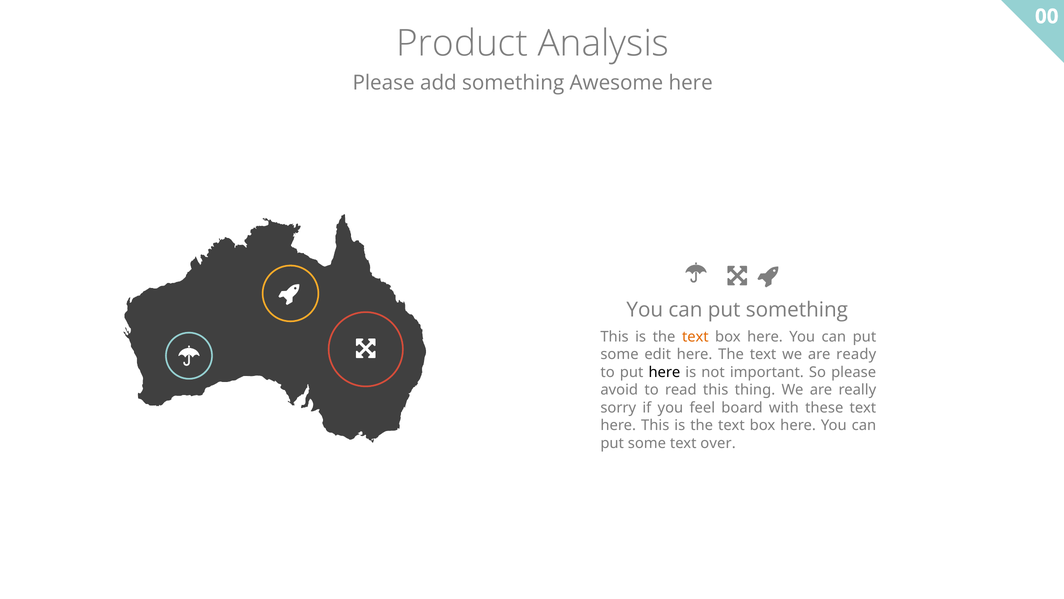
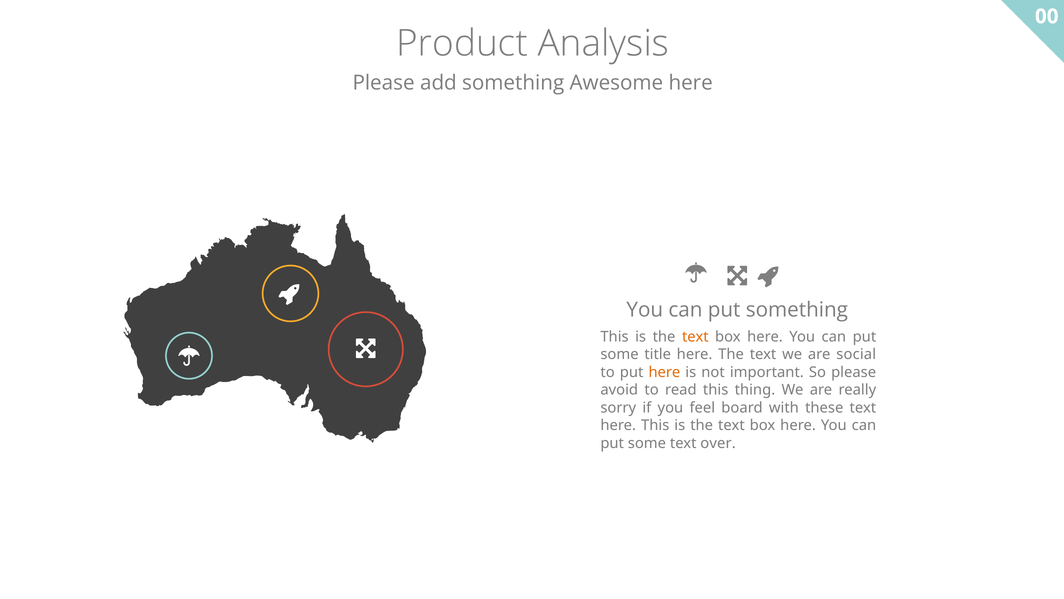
edit: edit -> title (658, 354)
ready: ready -> social (856, 354)
here colour: black -> orange (664, 372)
